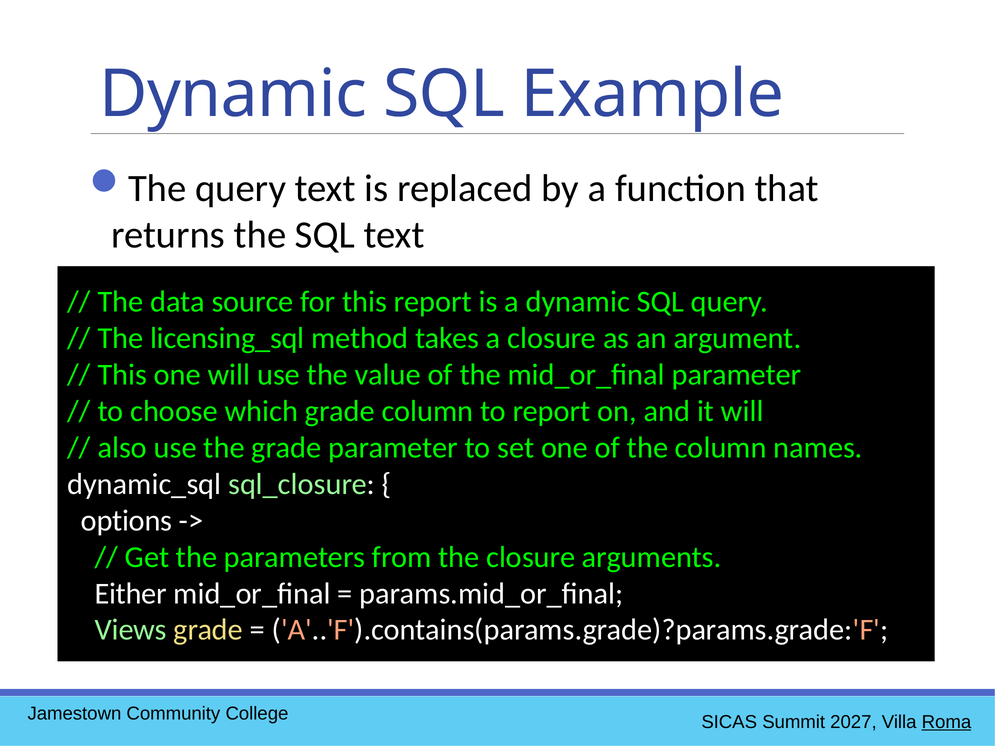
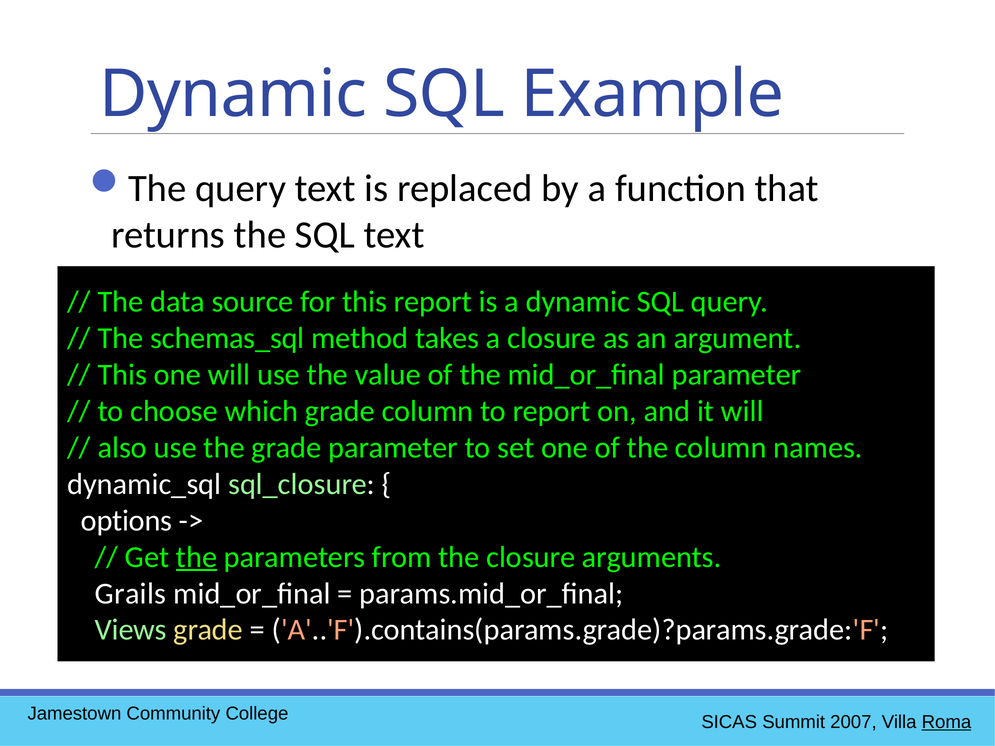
licensing_sql: licensing_sql -> schemas_sql (227, 338)
the underline: none -> present (197, 557)
Either: Either -> Grails (131, 594)
2027: 2027 -> 2007 (853, 722)
